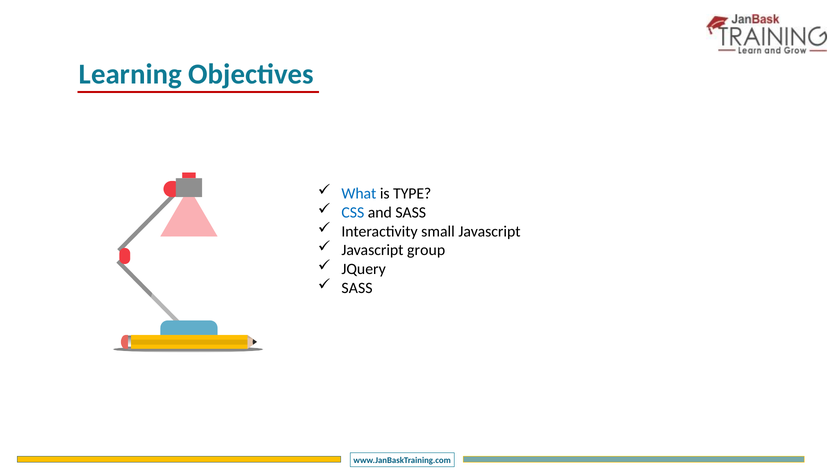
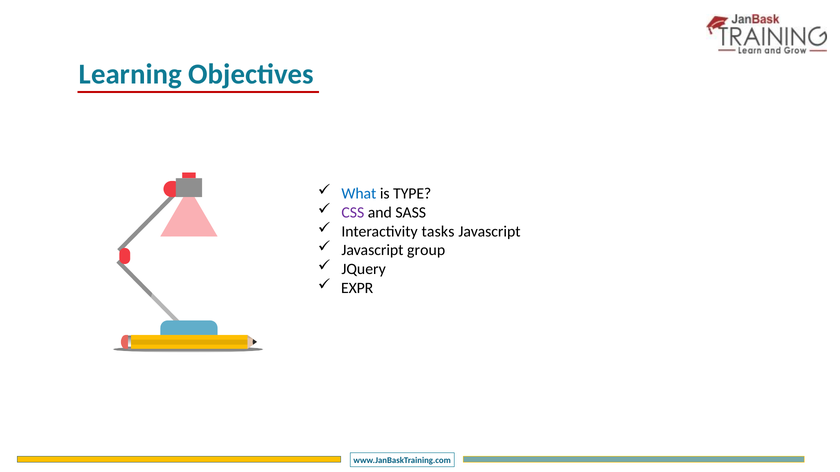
CSS colour: blue -> purple (353, 213)
small: small -> tasks (438, 232)
SASS: SASS -> EXPR (357, 288)
